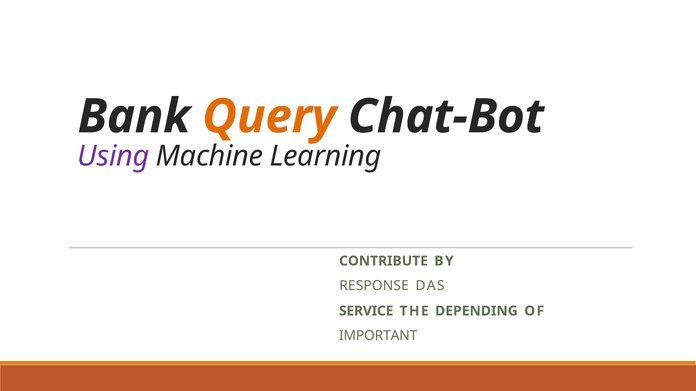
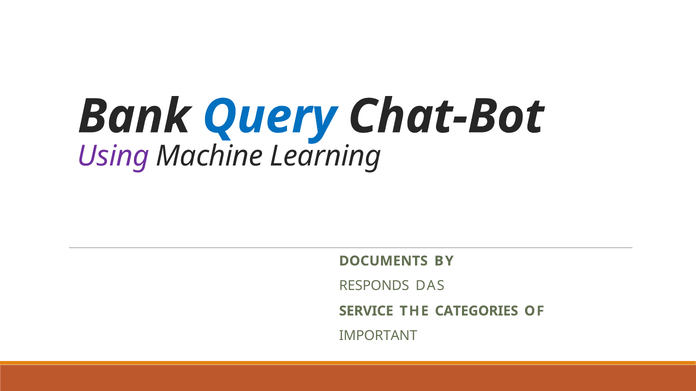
Query colour: orange -> blue (269, 117)
CONTRIBUTE: CONTRIBUTE -> DOCUMENTS (383, 261)
RESPONSE: RESPONSE -> RESPONDS (374, 286)
DEPENDING: DEPENDING -> CATEGORIES (477, 311)
